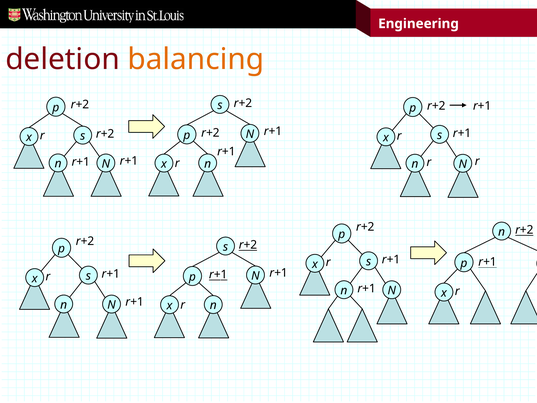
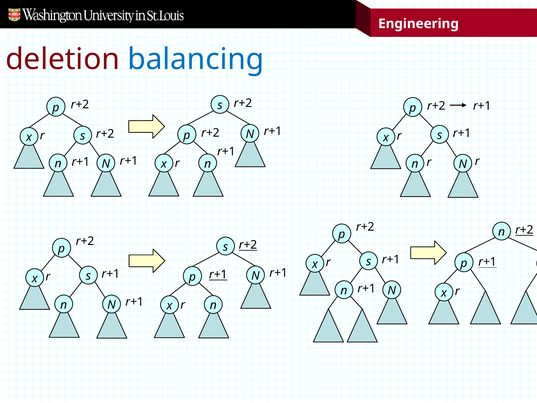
balancing colour: orange -> blue (196, 59)
